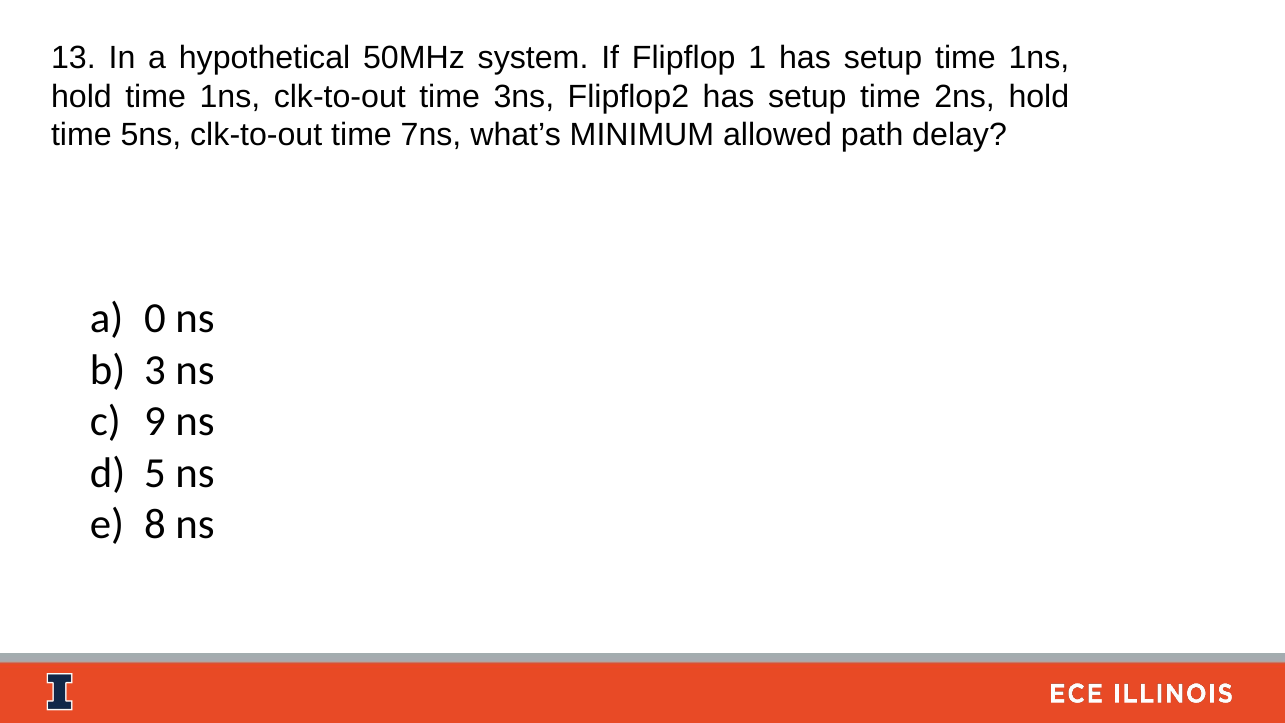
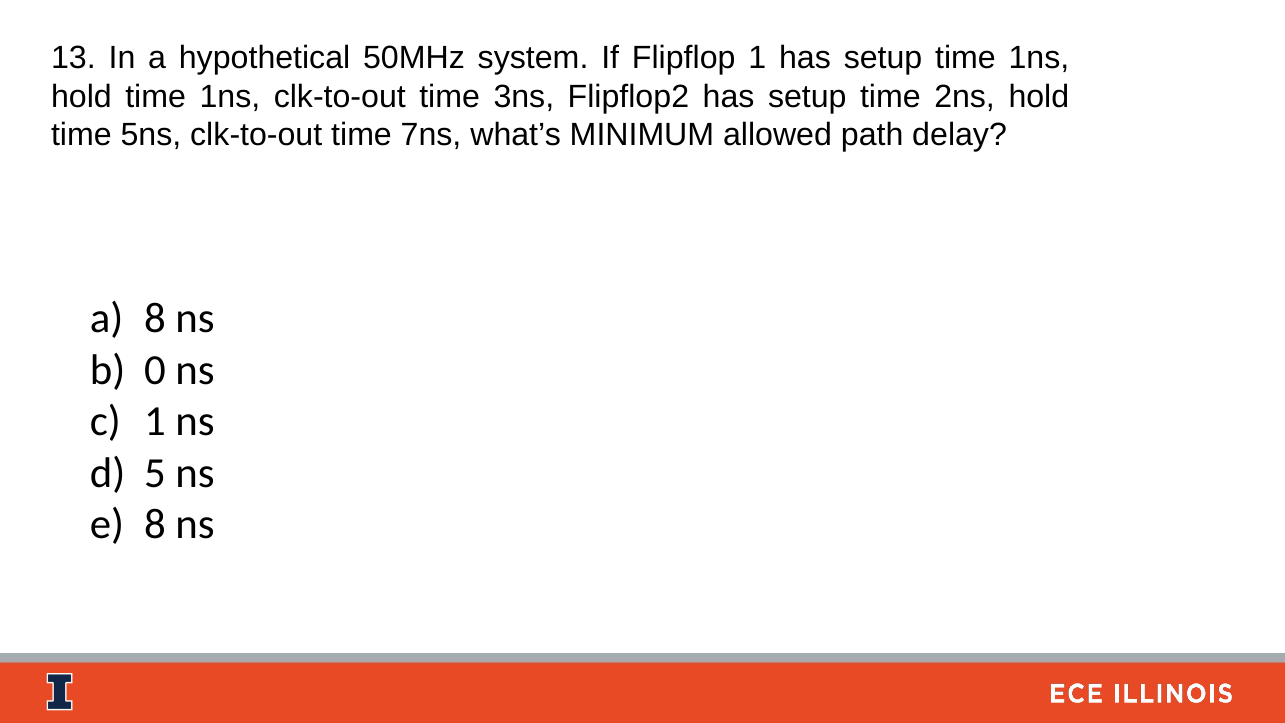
a 0: 0 -> 8 (155, 319)
3: 3 -> 0 (155, 370)
9: 9 -> 1 (155, 421)
